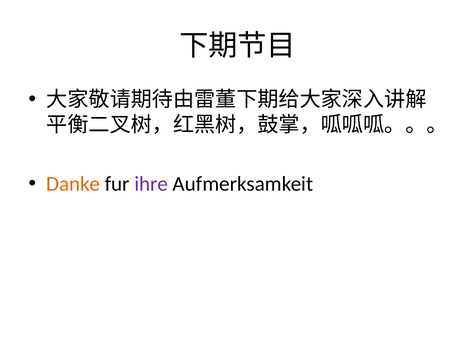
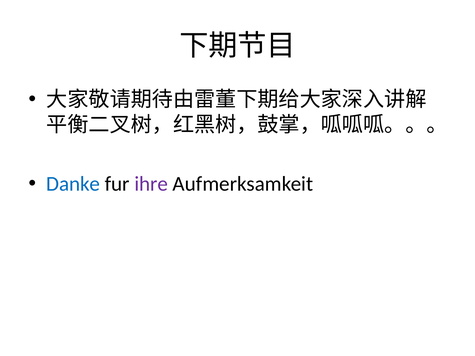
Danke colour: orange -> blue (73, 184)
